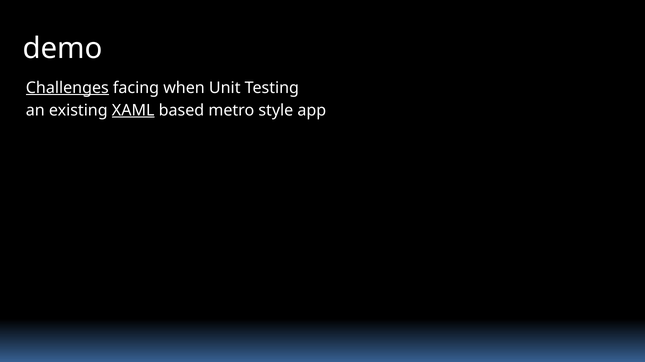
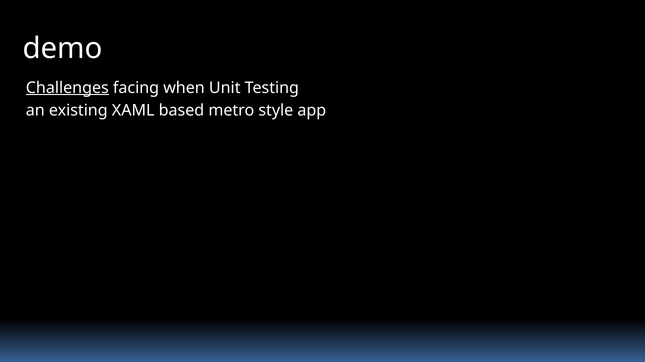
XAML underline: present -> none (133, 110)
